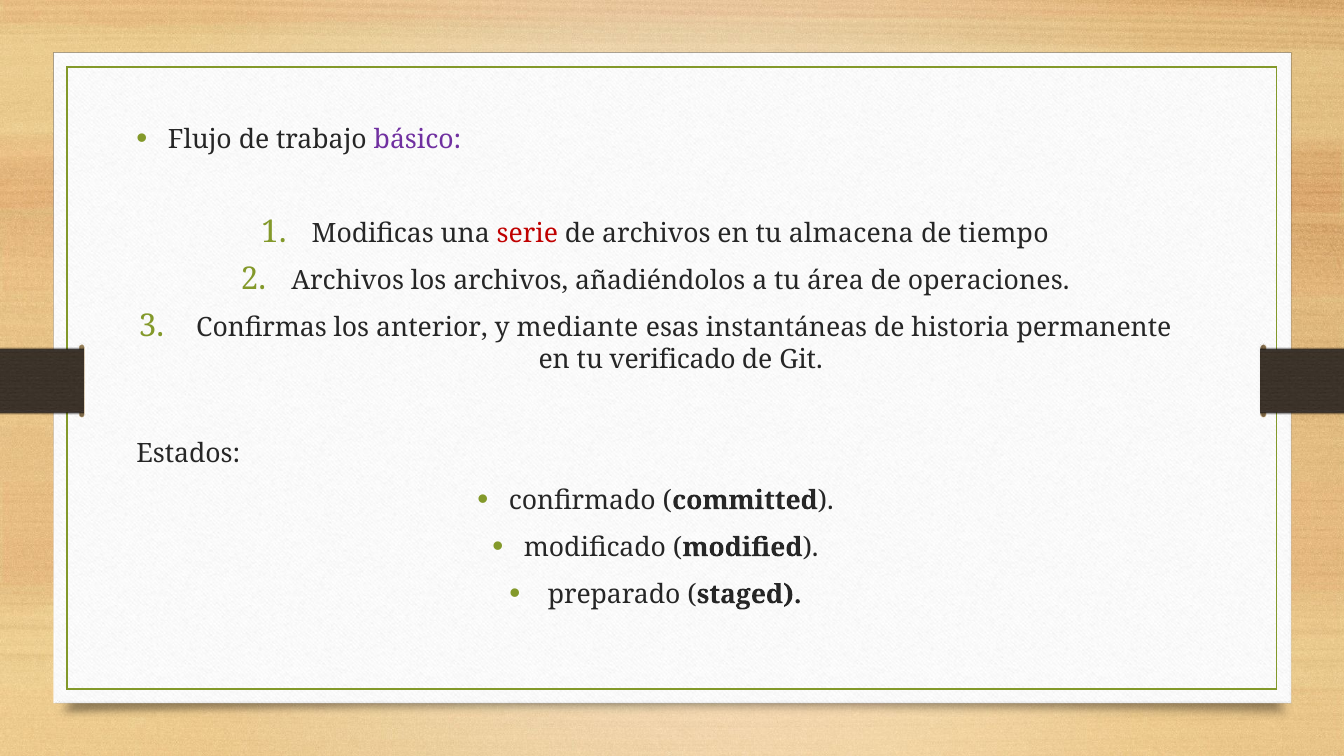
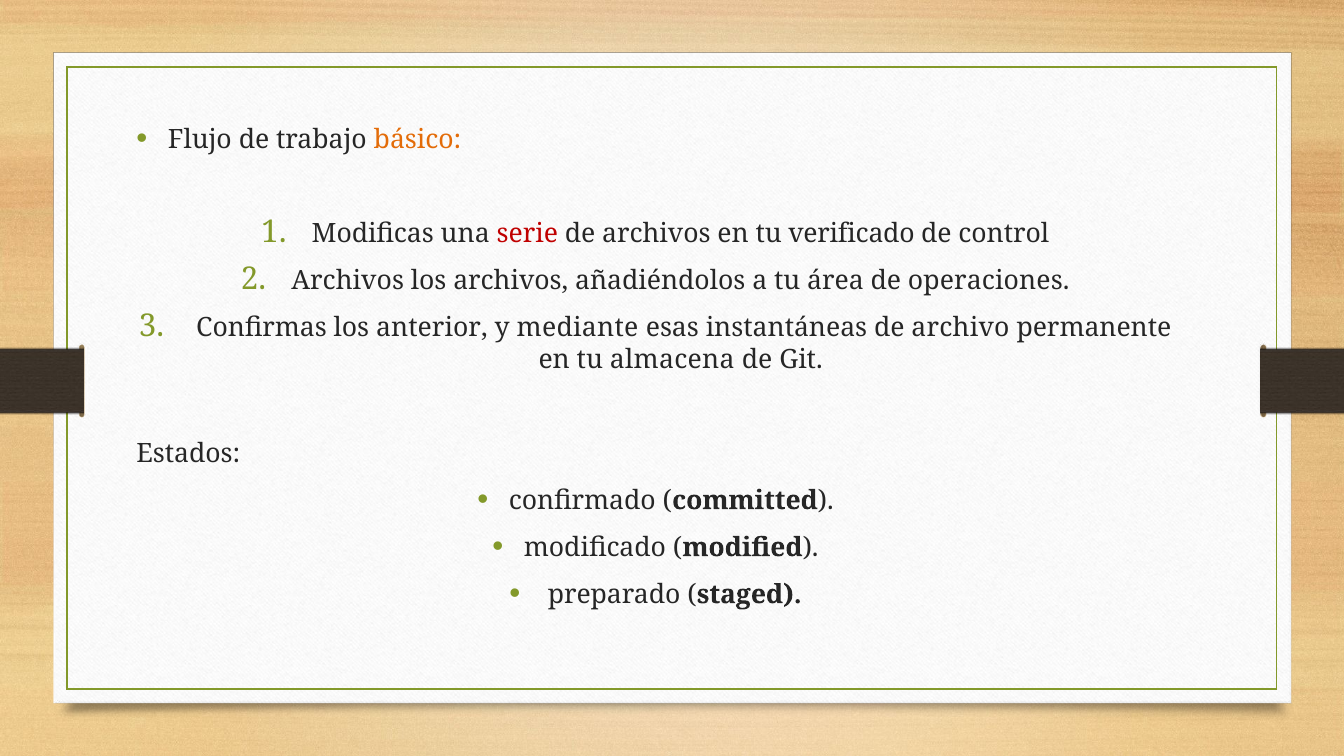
básico colour: purple -> orange (418, 139)
almacena: almacena -> verificado (851, 233)
tiempo: tiempo -> control (1004, 233)
historia: historia -> archivo (960, 327)
verificado: verificado -> almacena (672, 359)
